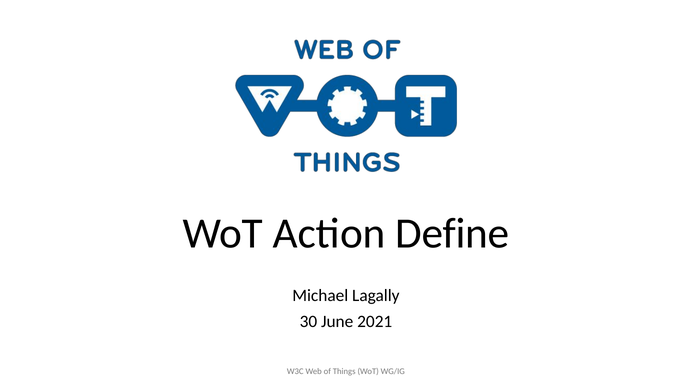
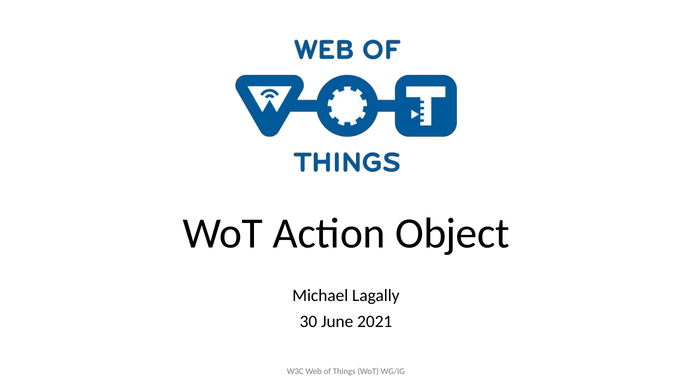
Define: Define -> Object (452, 234)
